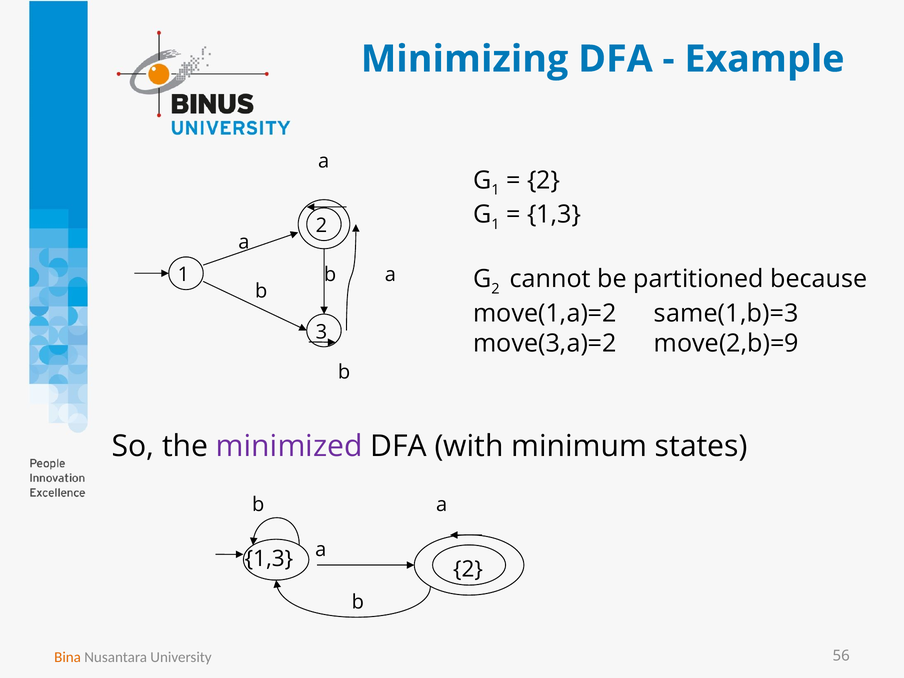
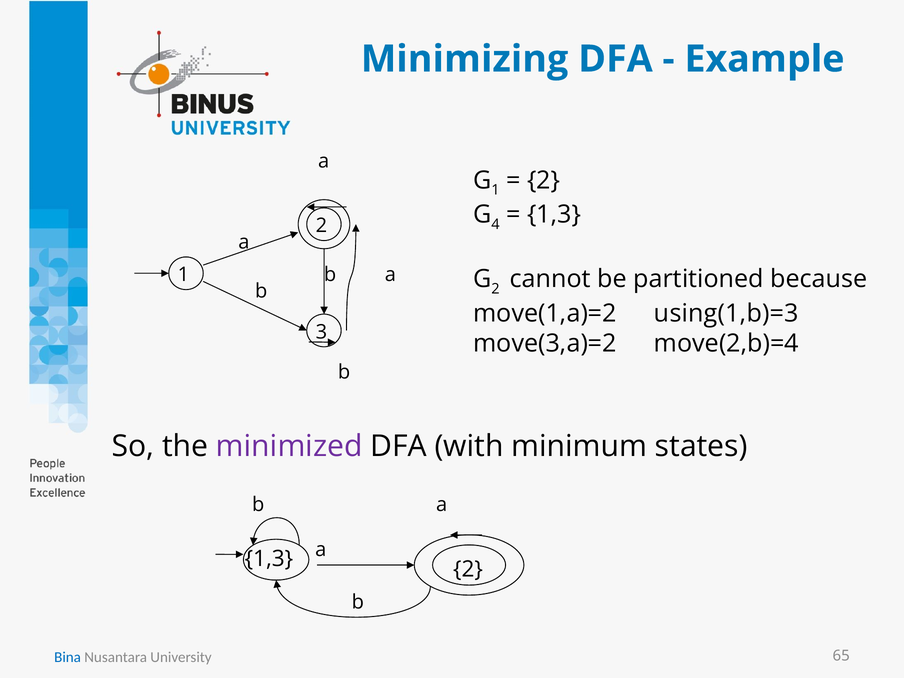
1: 1 -> 4 (496, 224)
same(1,b)=3: same(1,b)=3 -> using(1,b)=3 (726, 313)
move(2,b)=9: move(2,b)=9 -> move(2,b)=4 (726, 343)
Bina colour: orange -> blue (68, 657)
56: 56 -> 65 (841, 656)
